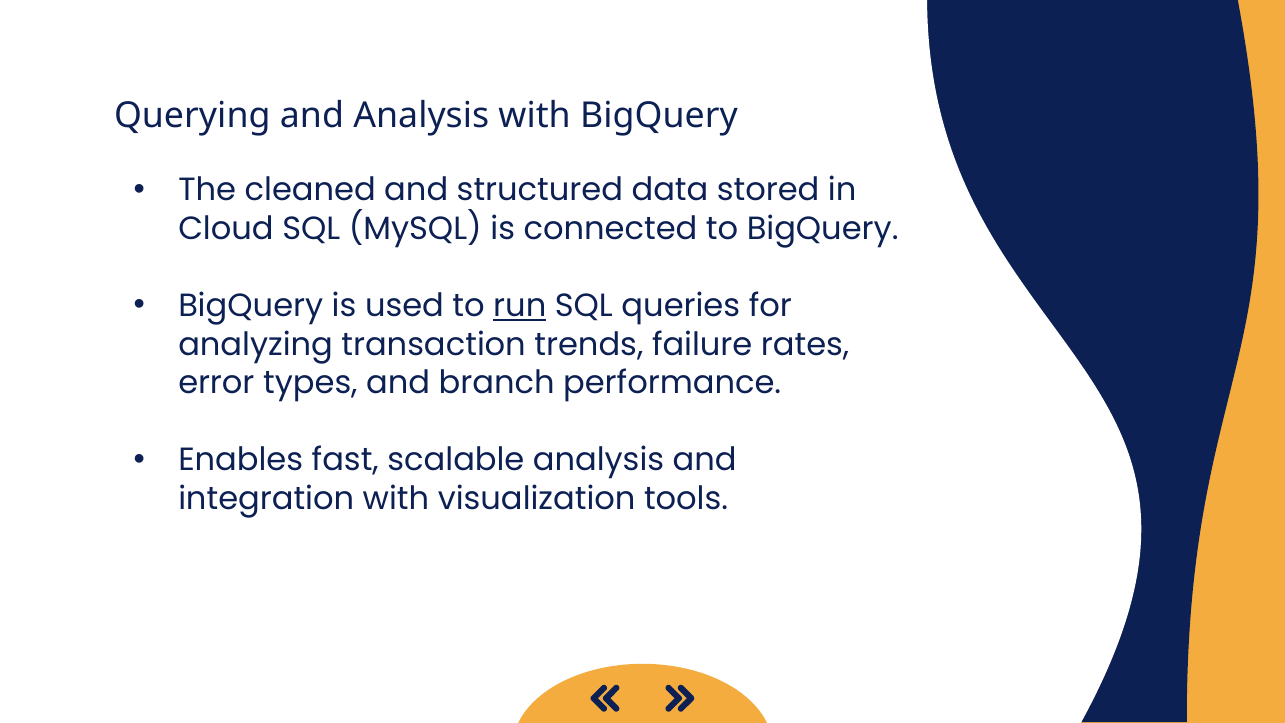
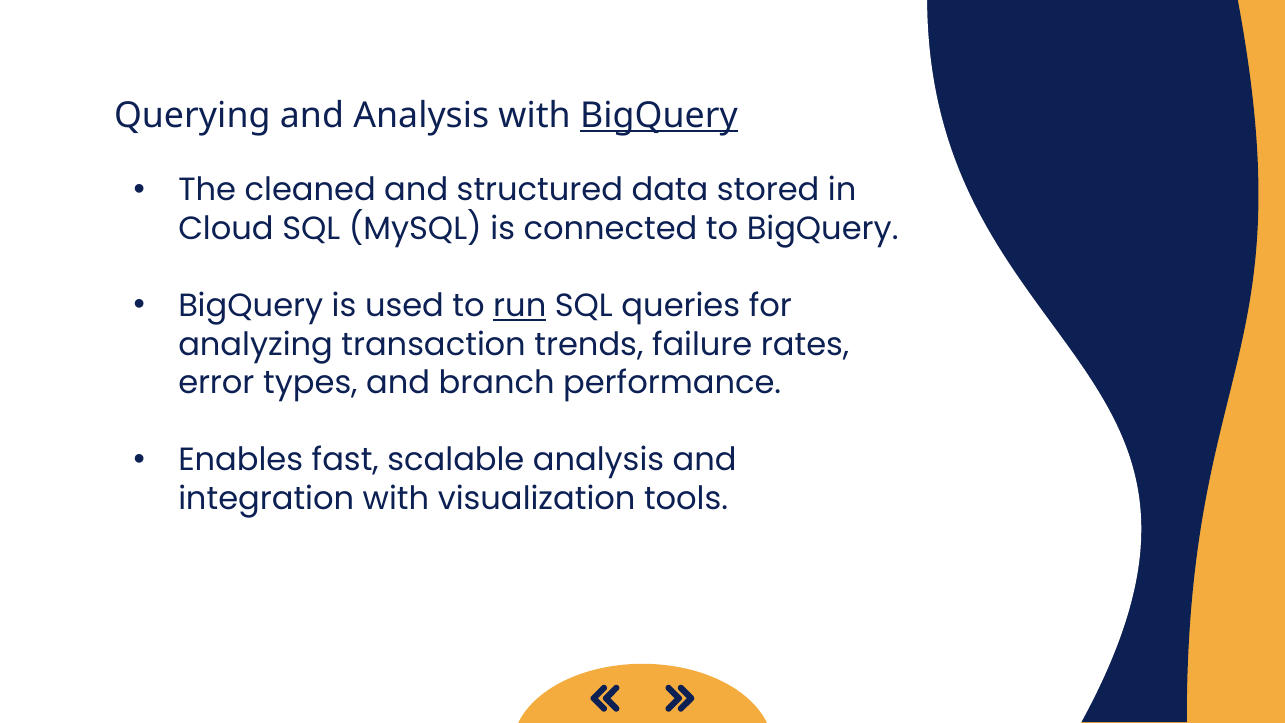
BigQuery underline: none -> present (659, 116)
